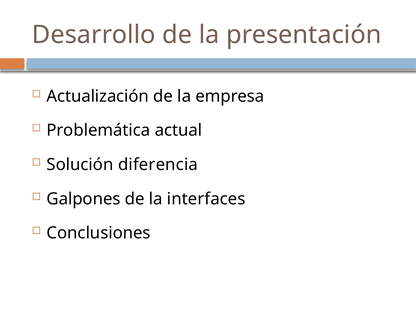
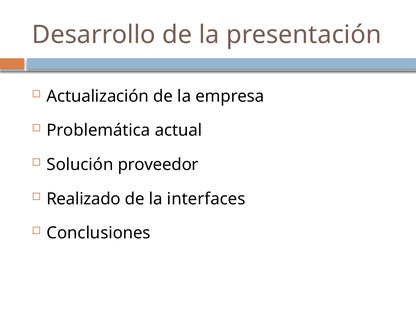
diferencia: diferencia -> proveedor (158, 165)
Galpones: Galpones -> Realizado (84, 199)
